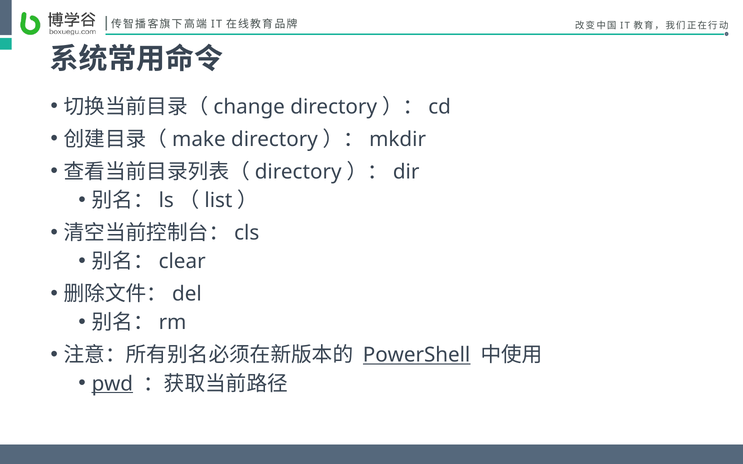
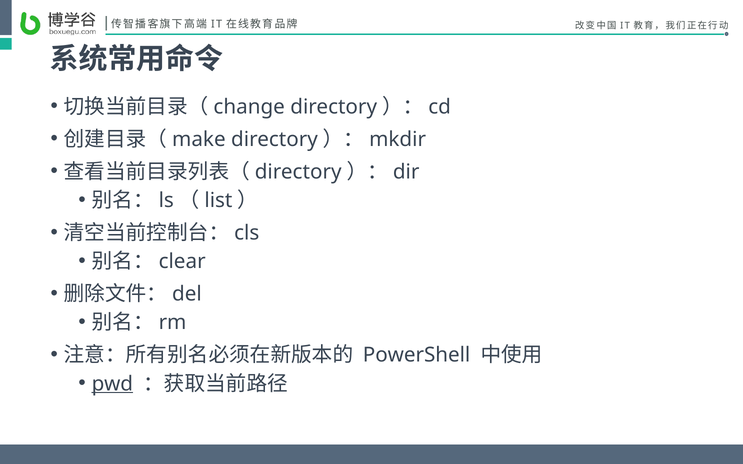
PowerShell underline: present -> none (417, 355)
